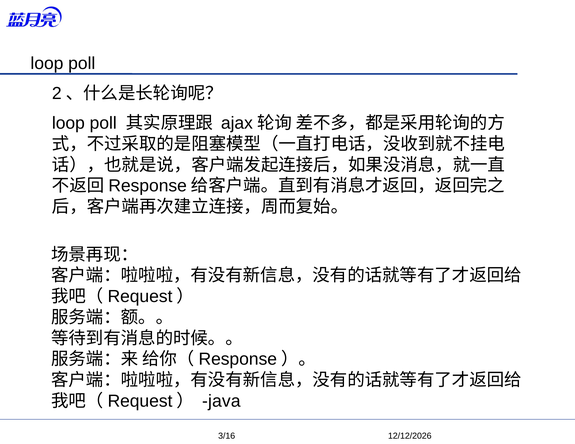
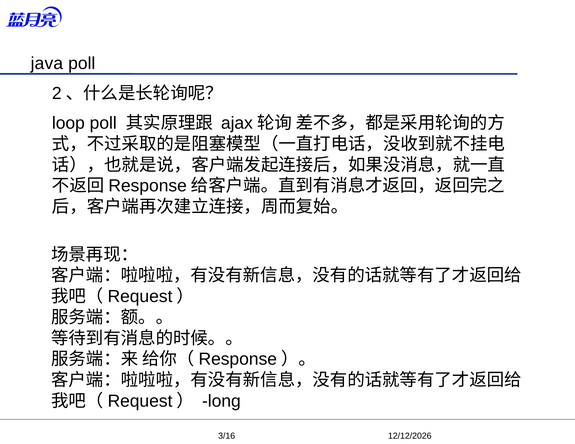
loop: loop -> java (47, 64)
java: java -> long (221, 401)
